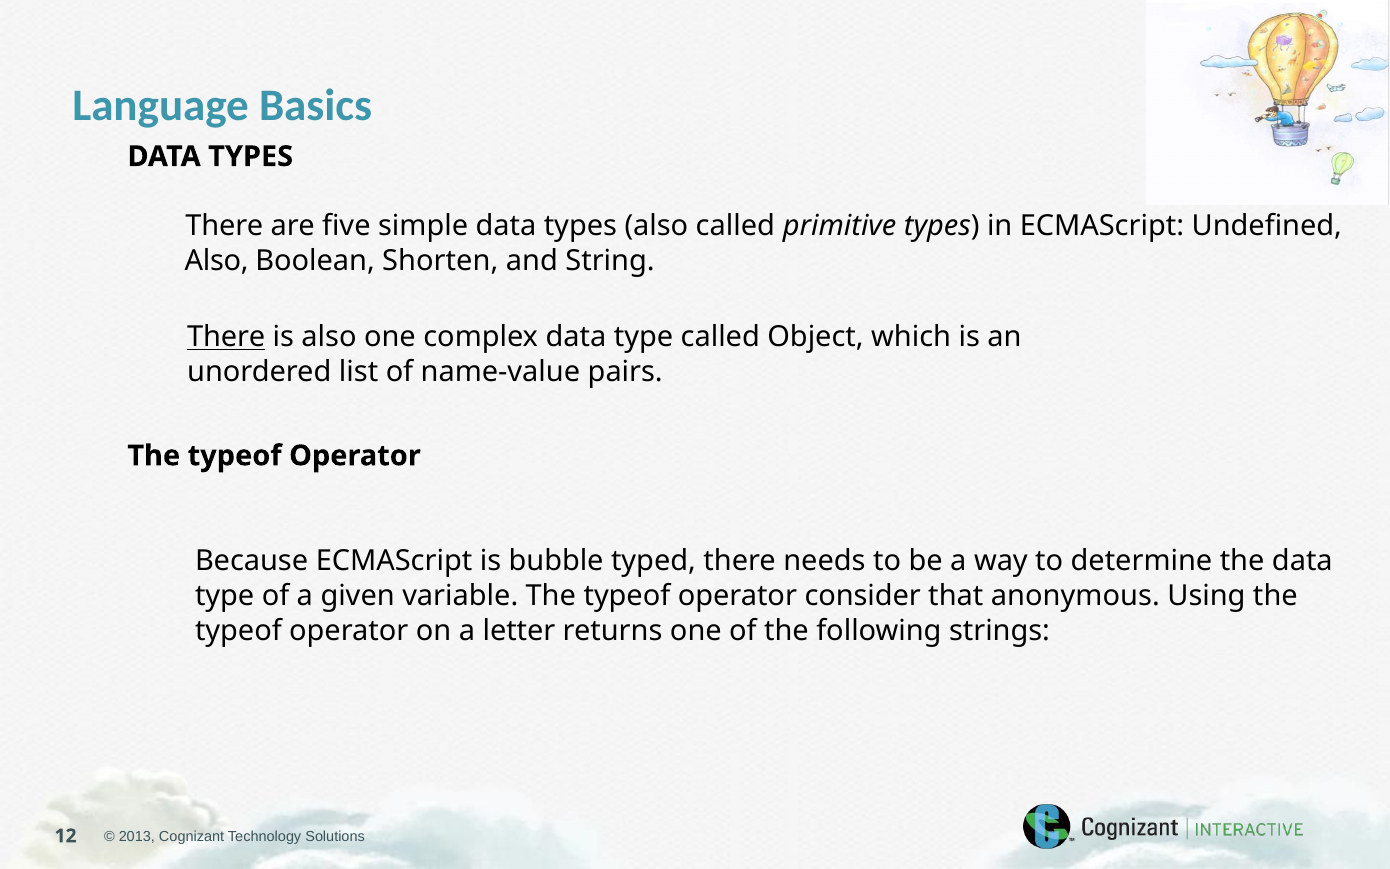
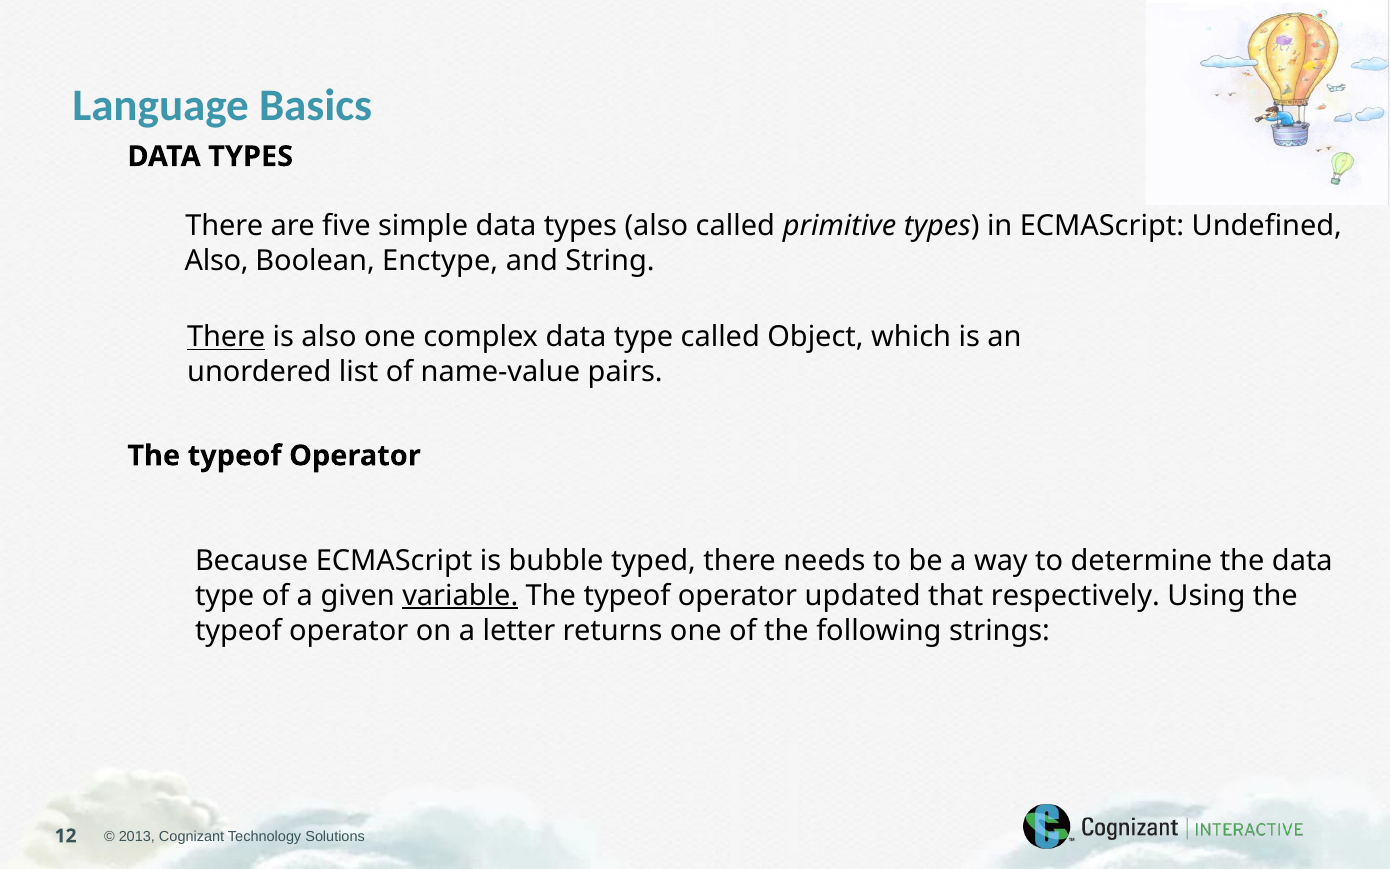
Shorten: Shorten -> Enctype (440, 261)
variable underline: none -> present (460, 596)
consider: consider -> updated (863, 596)
anonymous: anonymous -> respectively (1075, 596)
